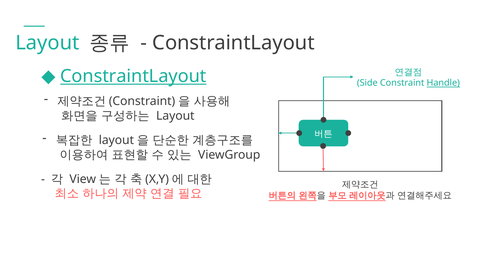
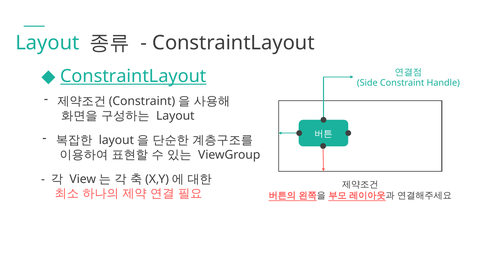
Handle underline: present -> none (443, 83)
